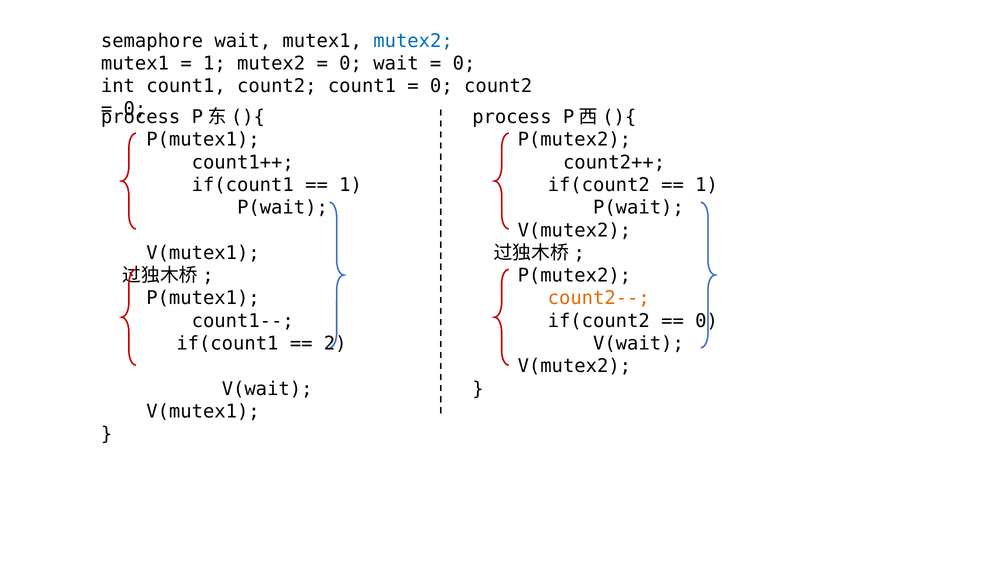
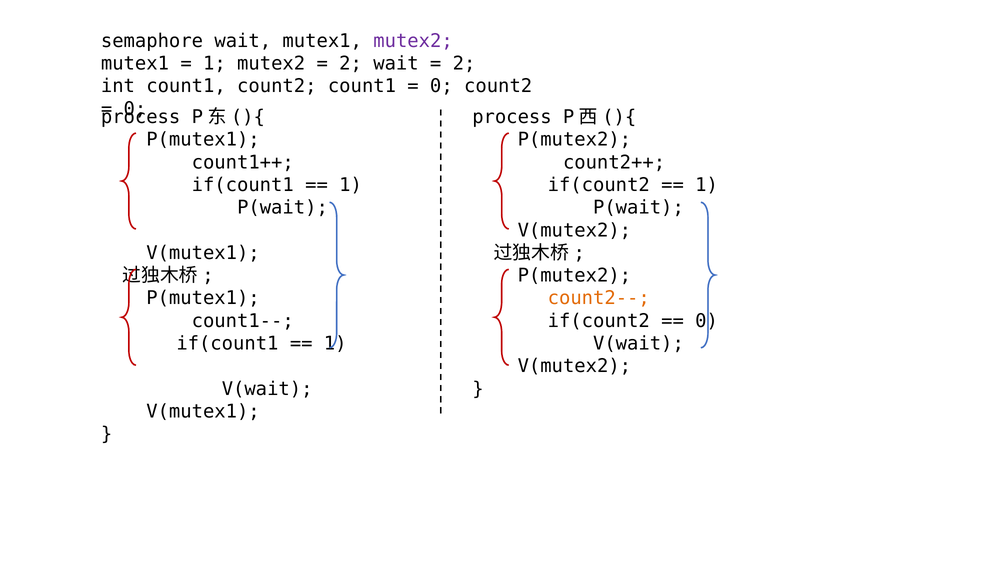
mutex2 colour: blue -> purple (413, 41)
0: 0 -> 2 (351, 64)
0: 0 -> 2 (464, 64)
2: 2 -> 1 (335, 343)
